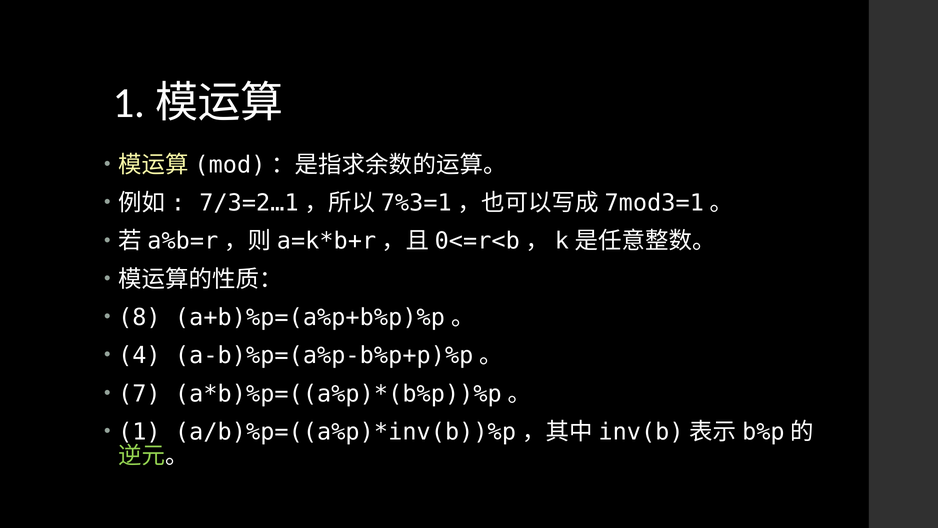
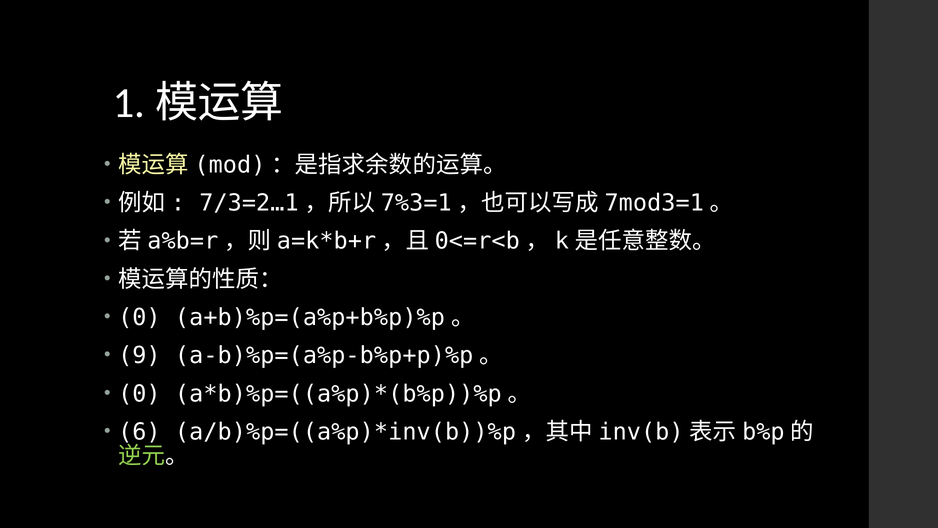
8: 8 -> 0 (139, 317)
4: 4 -> 9 (139, 355)
7: 7 -> 0 (139, 393)
1: 1 -> 6 (139, 432)
